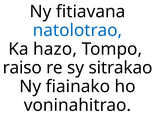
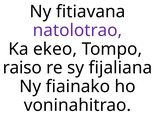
natolotrao colour: blue -> purple (77, 30)
hazo: hazo -> ekeo (55, 49)
sitrakao: sitrakao -> fijaliana (120, 67)
